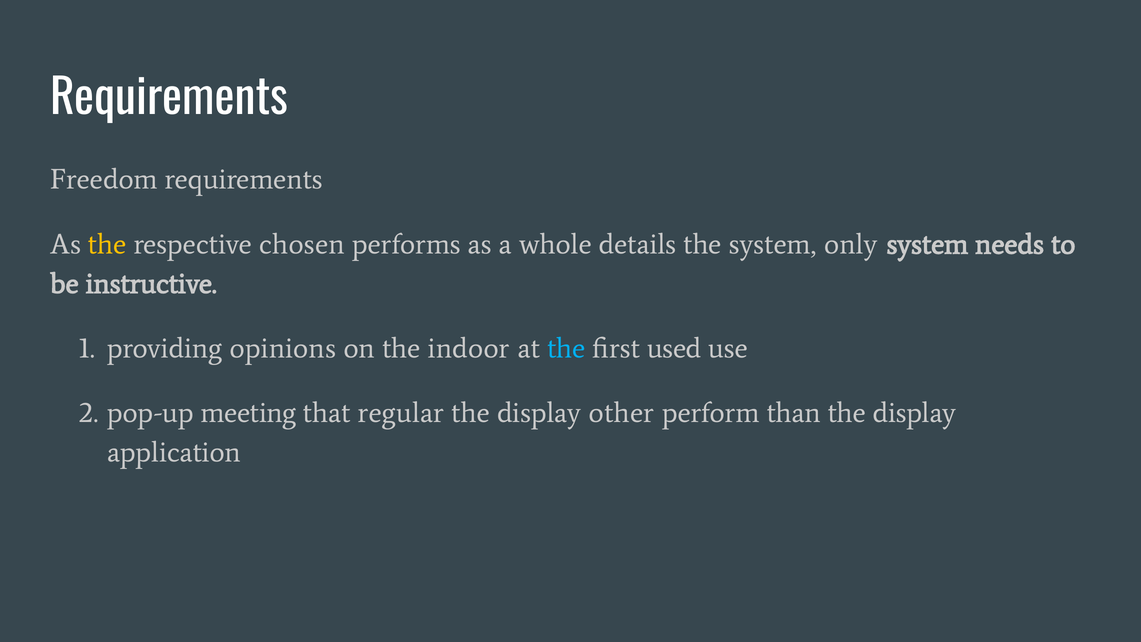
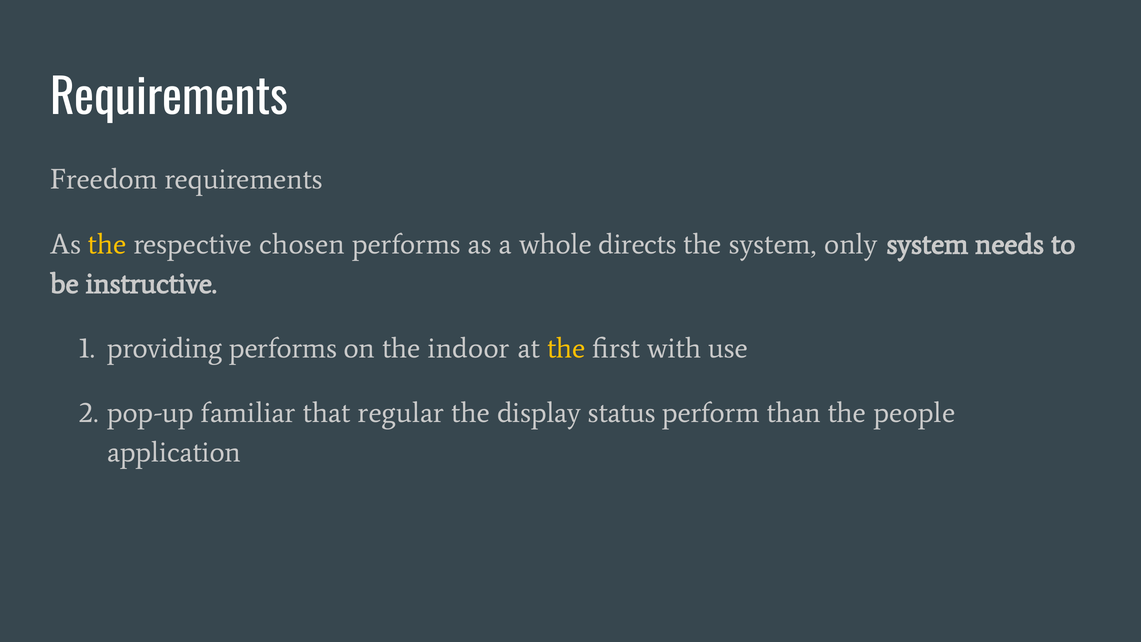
details: details -> directs (638, 244)
providing opinions: opinions -> performs (283, 348)
the colour: light blue -> yellow (566, 348)
used: used -> with (674, 348)
meeting: meeting -> familiar (248, 413)
other: other -> status (622, 413)
display: display -> people (914, 413)
